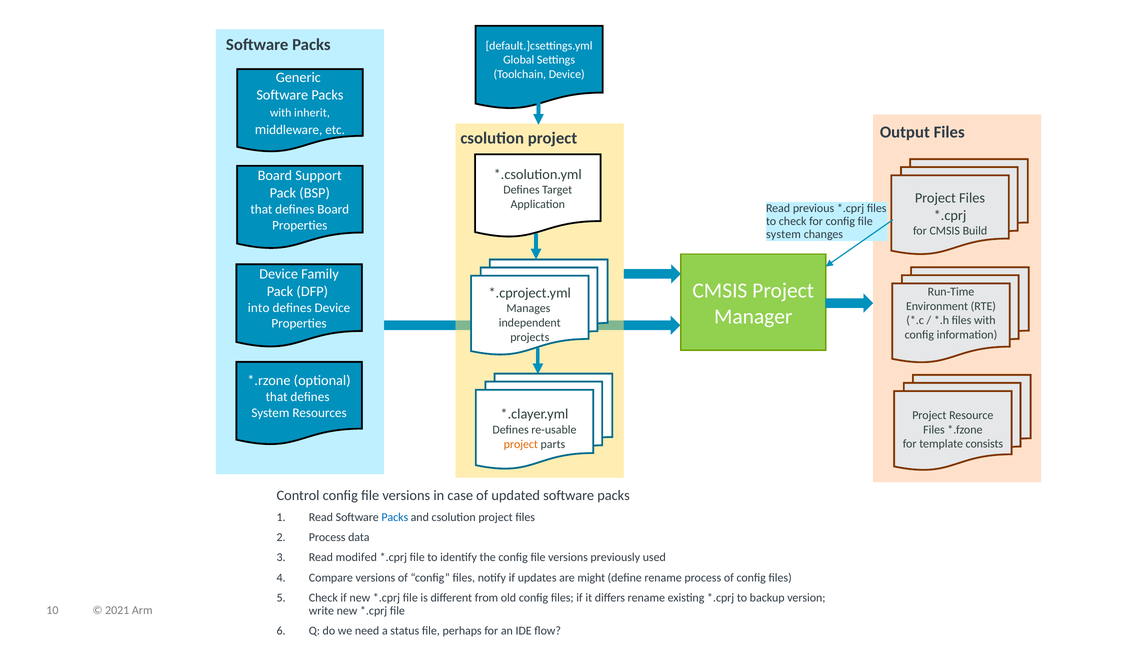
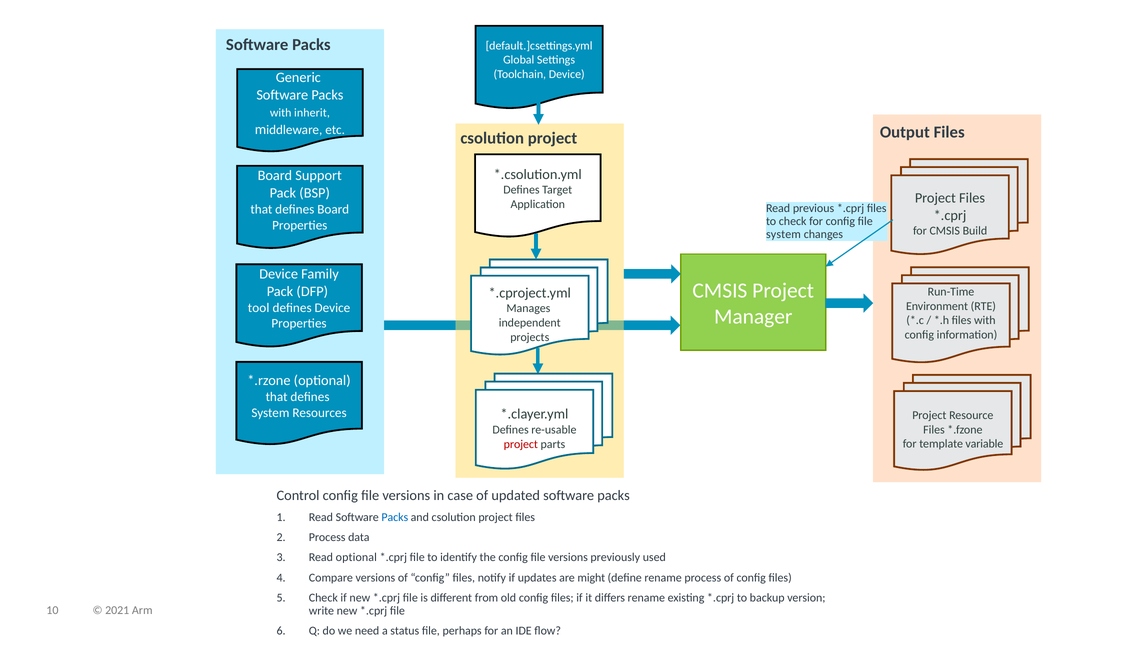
into: into -> tool (259, 308)
consists: consists -> variable (984, 444)
project colour: orange -> red (521, 444)
Read modifed: modifed -> optional (356, 557)
